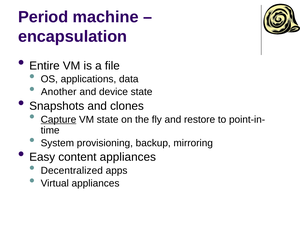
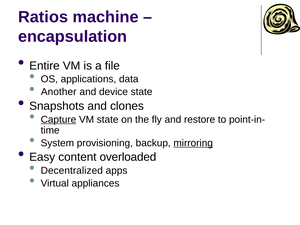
Period: Period -> Ratios (43, 17)
mirroring underline: none -> present (193, 143)
content appliances: appliances -> overloaded (128, 157)
